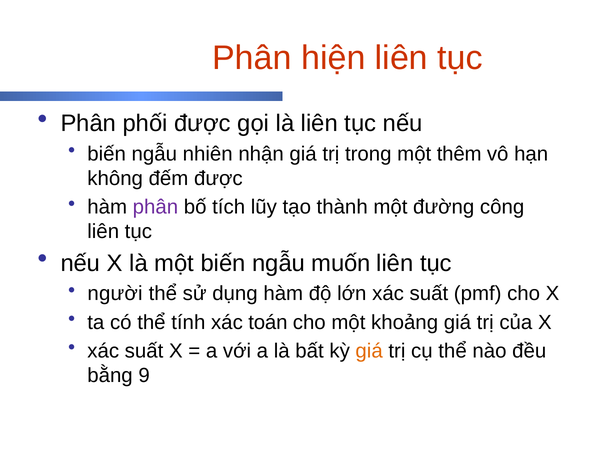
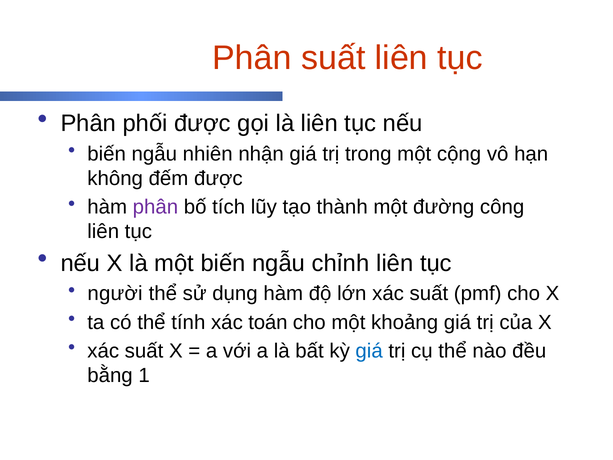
Phân hiện: hiện -> suất (333, 58)
thêm: thêm -> cộng (459, 154)
muốn: muốn -> chỉnh (341, 263)
giá colour: orange -> blue (369, 351)
9: 9 -> 1 (144, 375)
